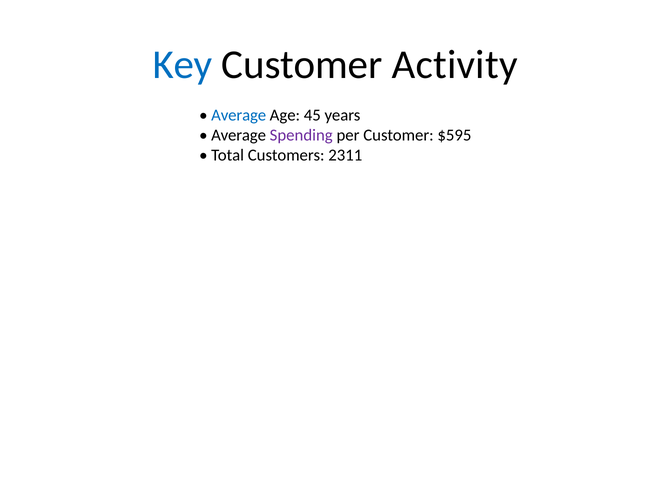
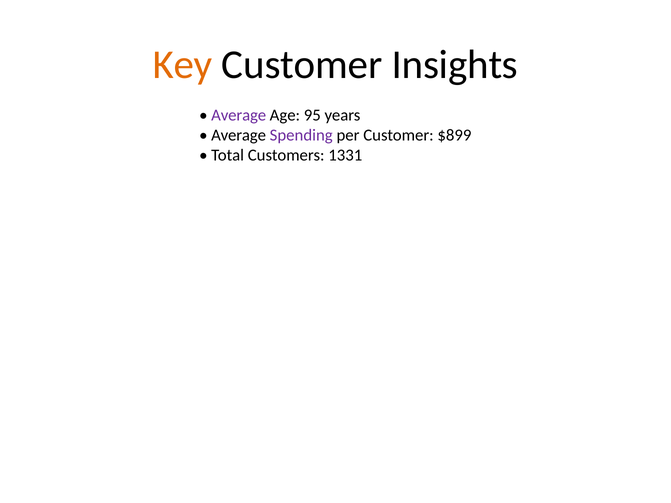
Key colour: blue -> orange (182, 65)
Activity: Activity -> Insights (455, 65)
Average colour: blue -> purple (239, 115)
45: 45 -> 95 (312, 115)
$595: $595 -> $899 (454, 135)
2311: 2311 -> 1331 (345, 155)
